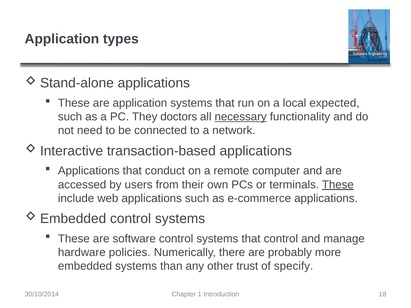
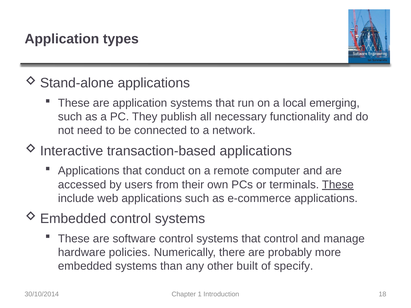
expected: expected -> emerging (335, 103)
doctors: doctors -> publish (179, 117)
necessary underline: present -> none (241, 117)
trust: trust -> built (247, 266)
